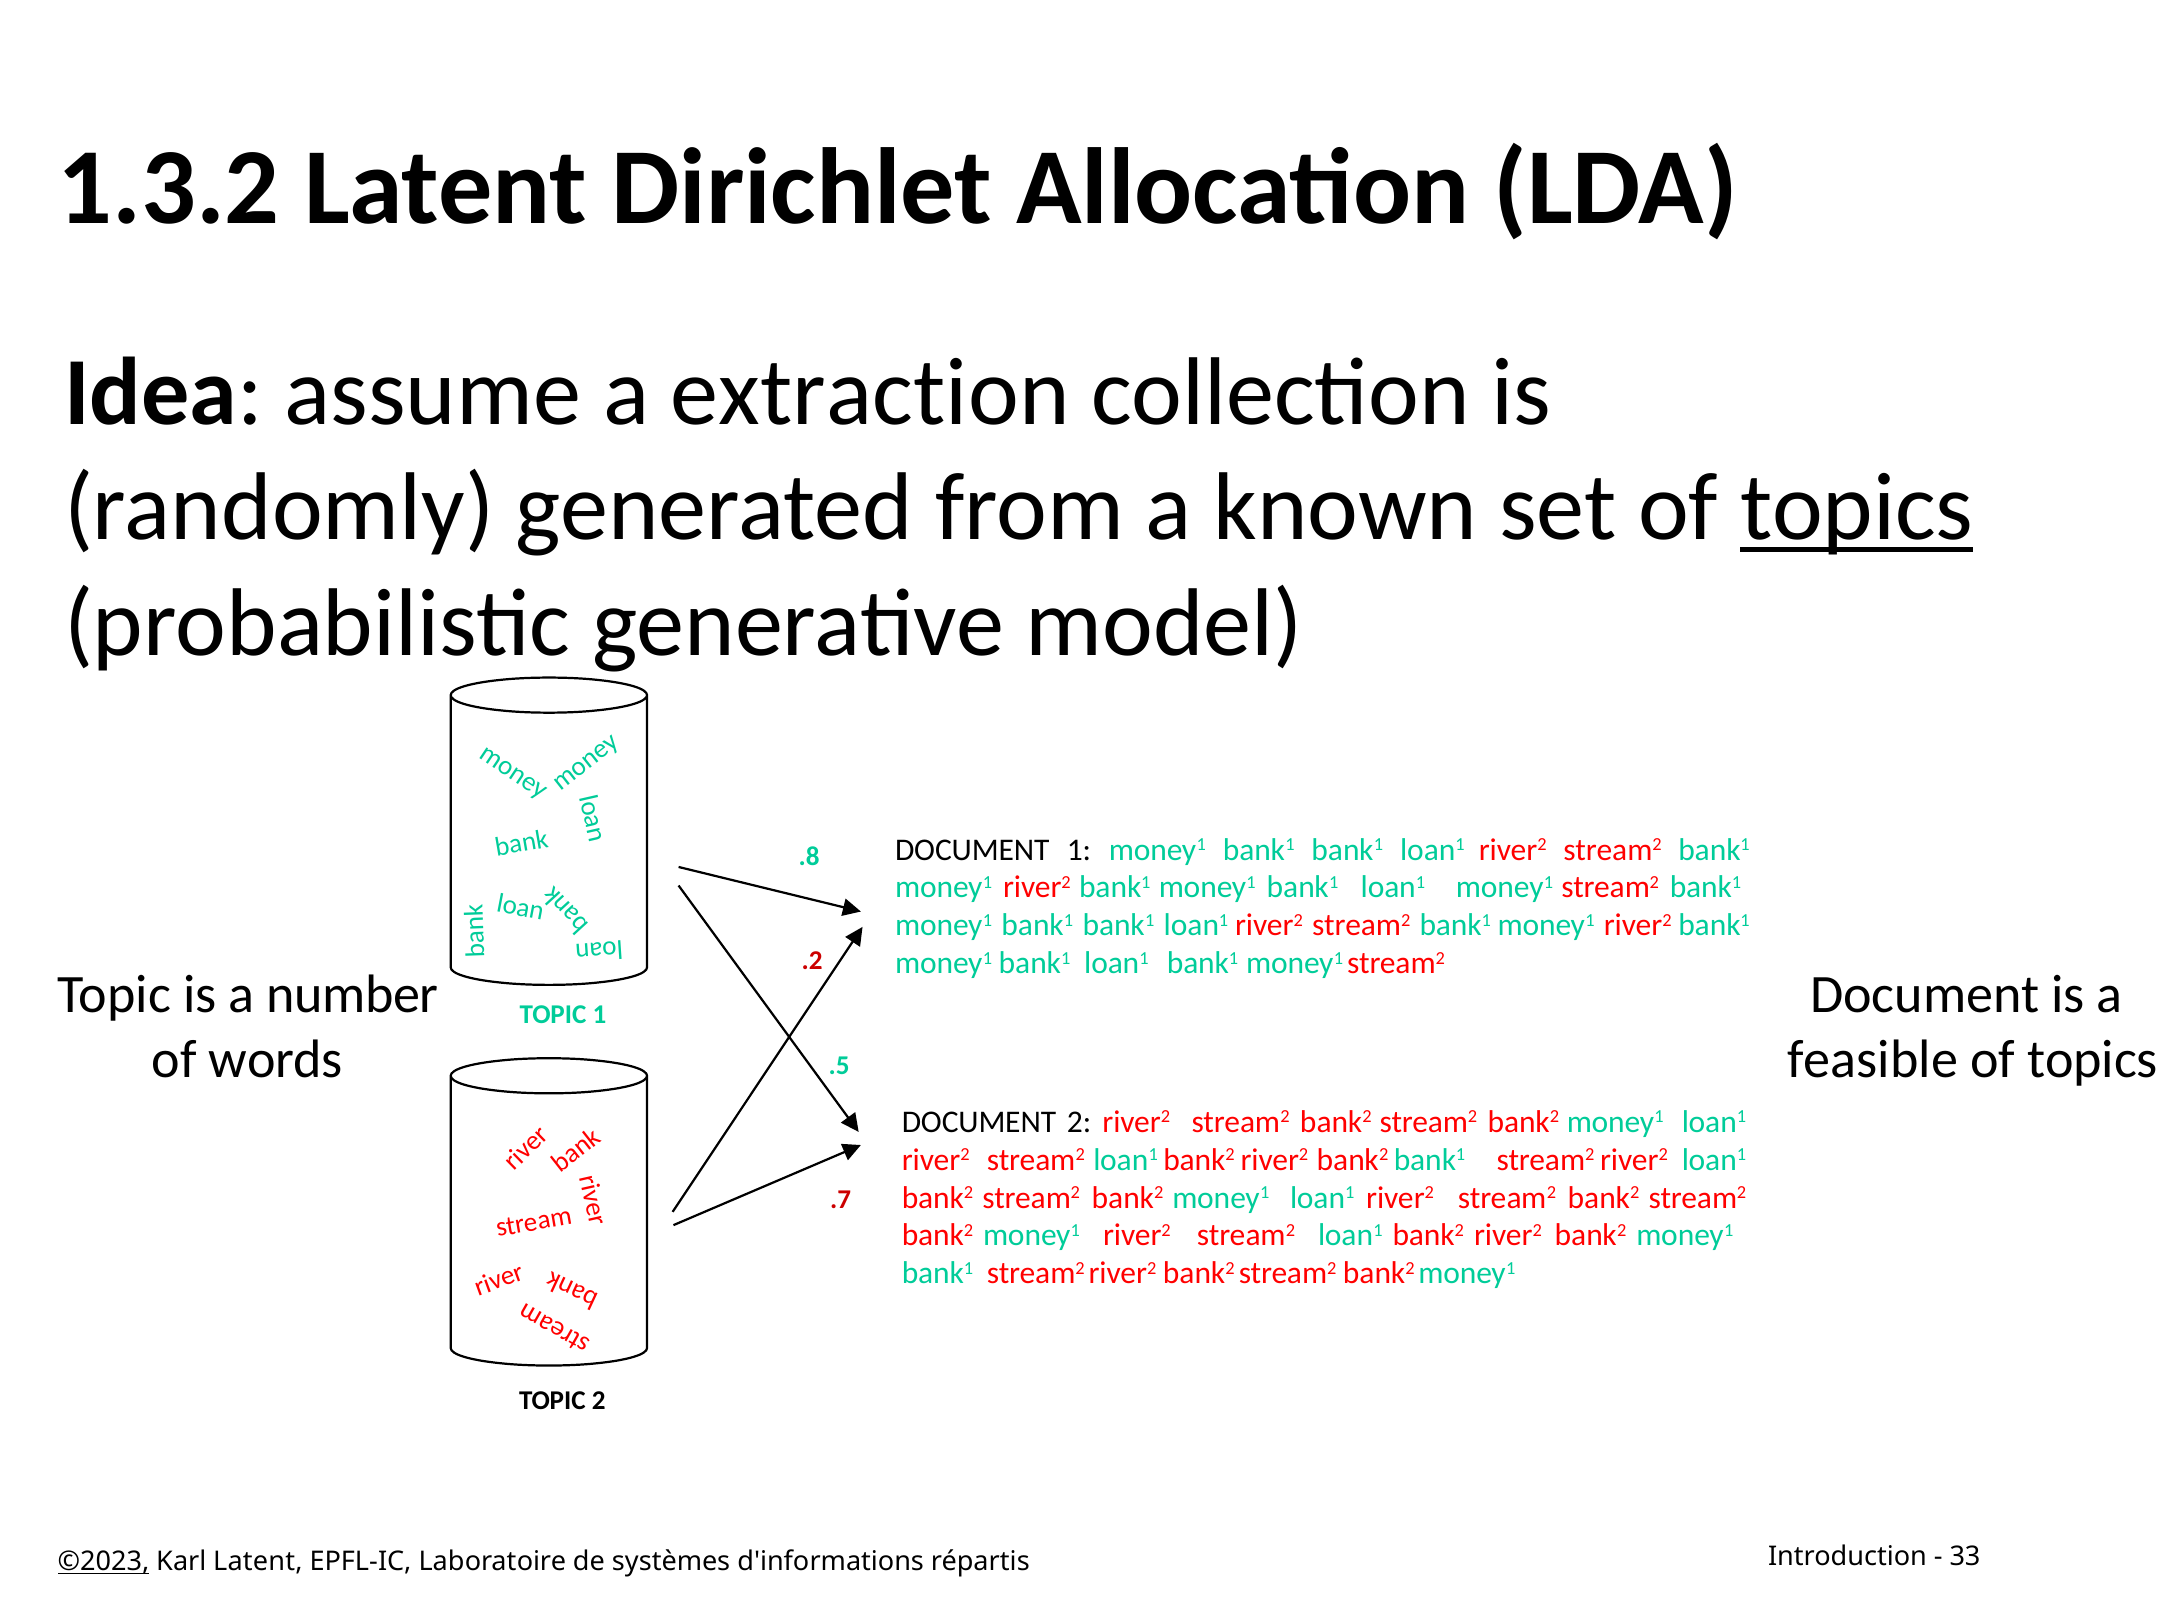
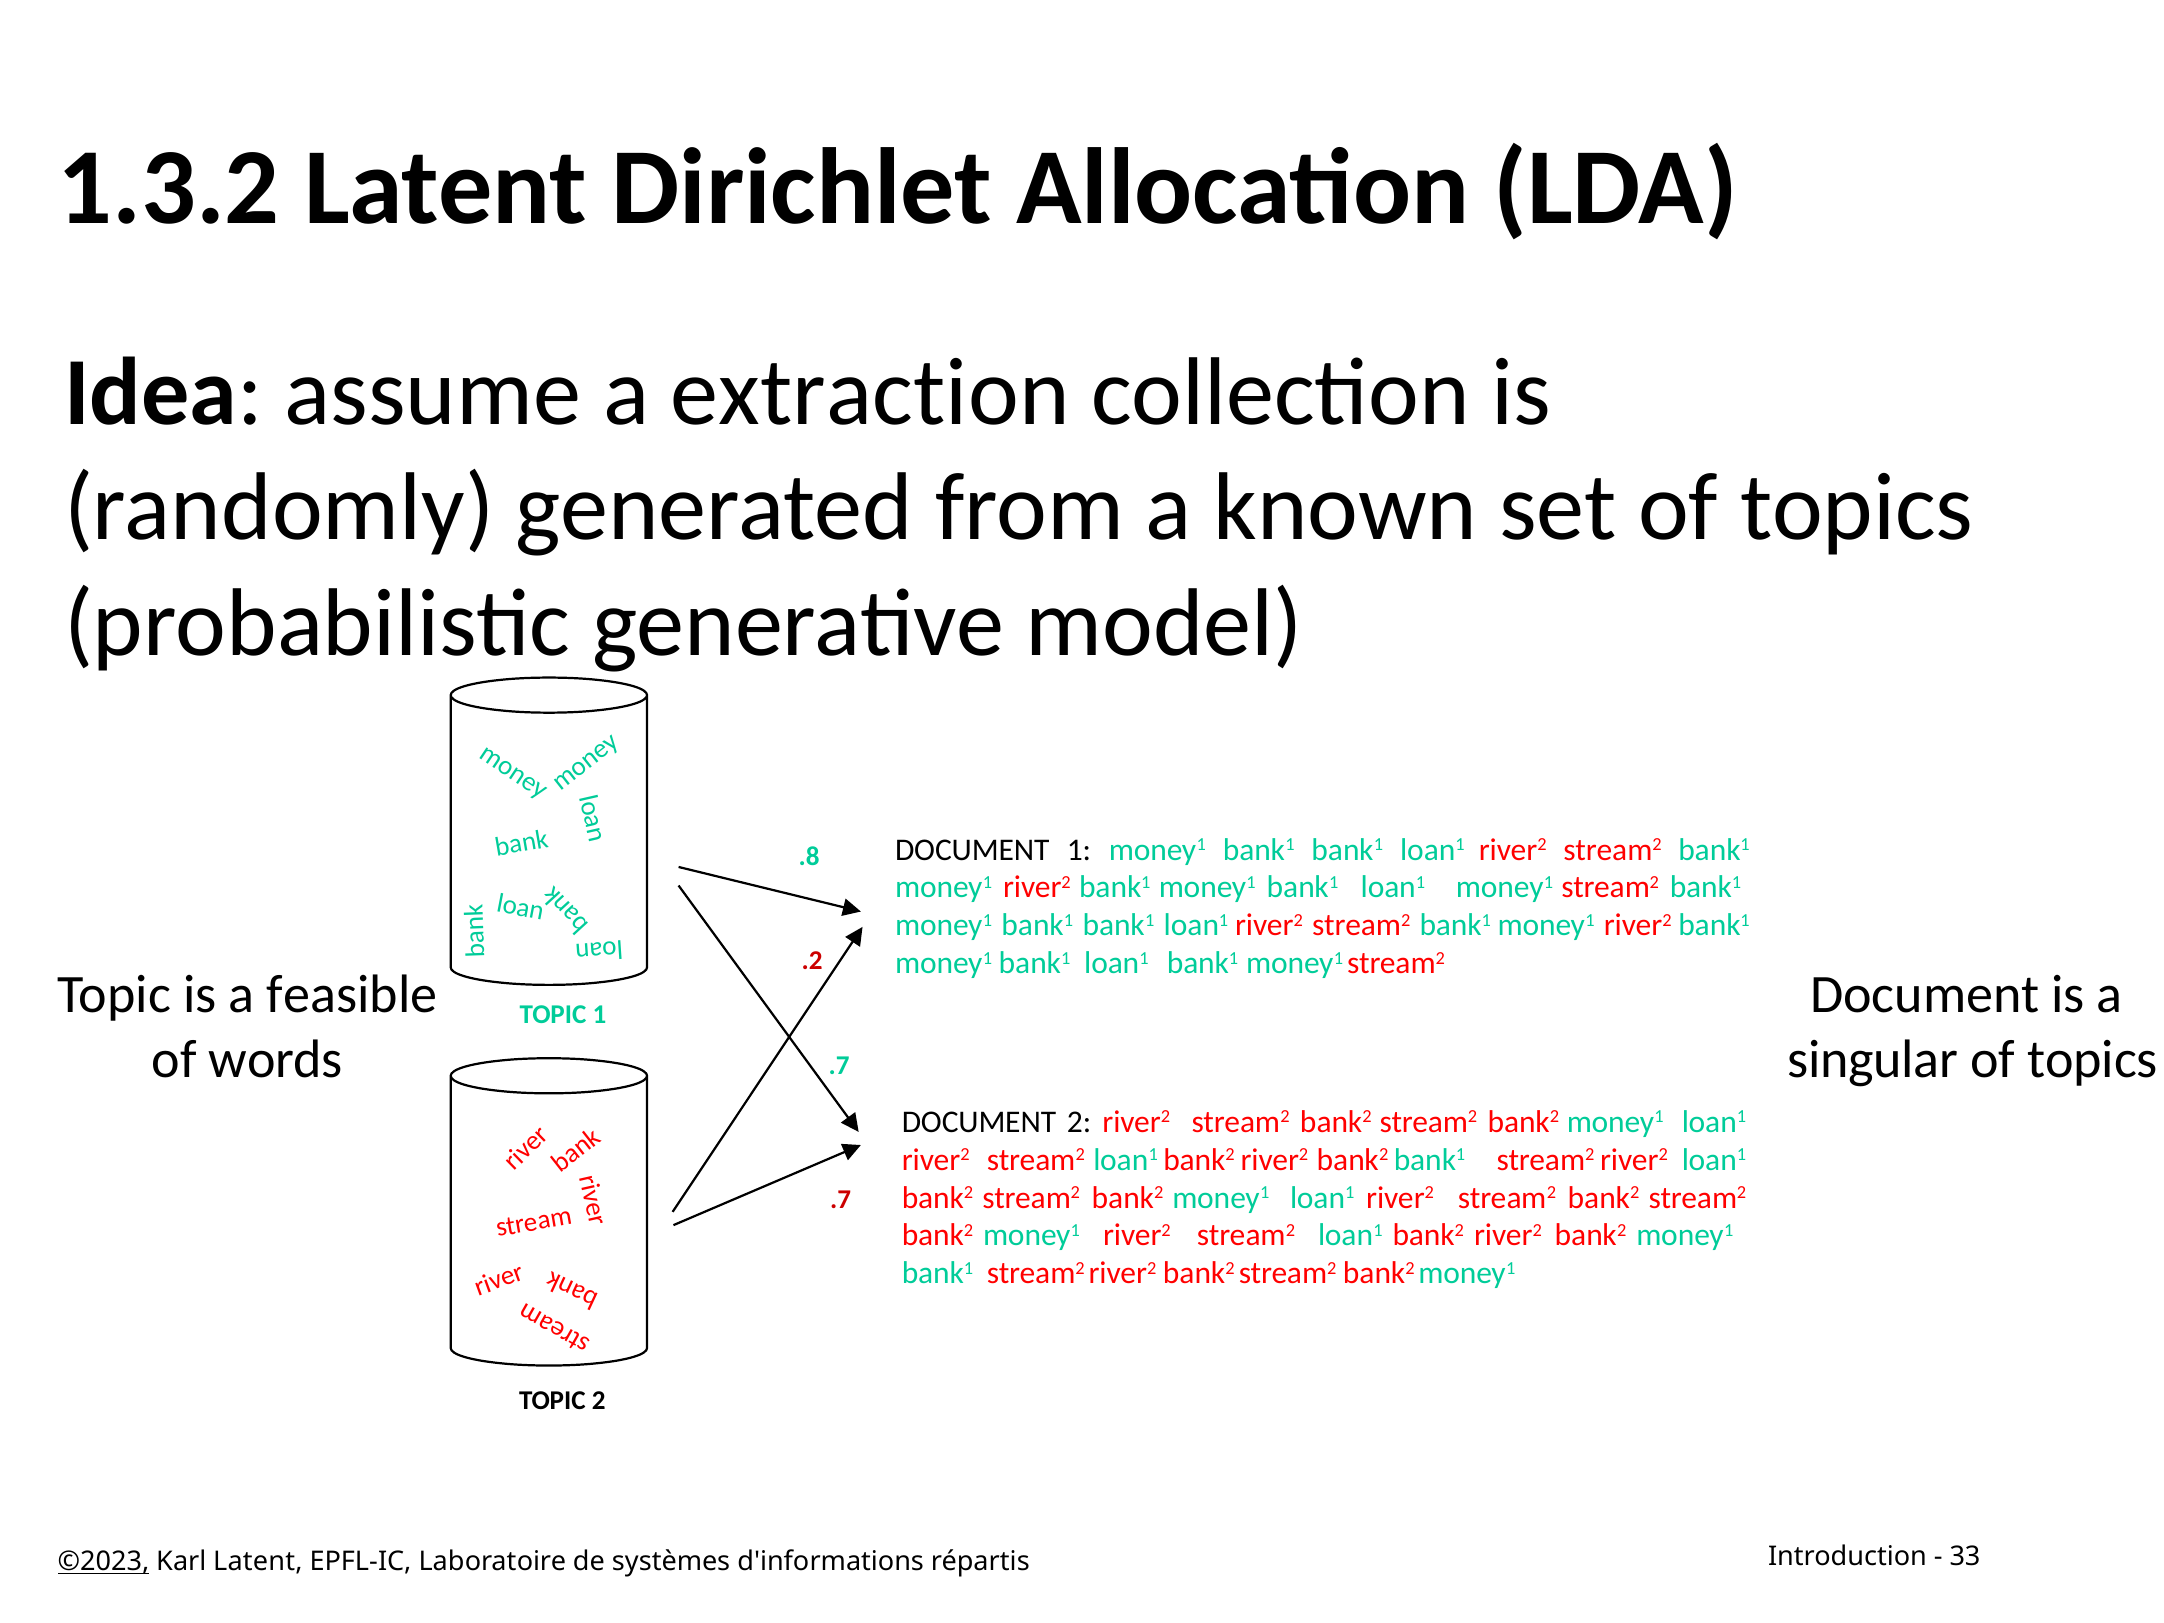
topics underline: present -> none (1857, 508)
number: number -> feasible (352, 995)
feasible: feasible -> singular (1873, 1060)
.5: .5 -> .7 (839, 1066)
